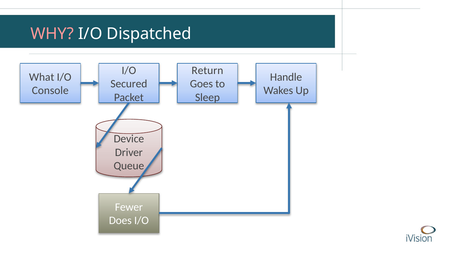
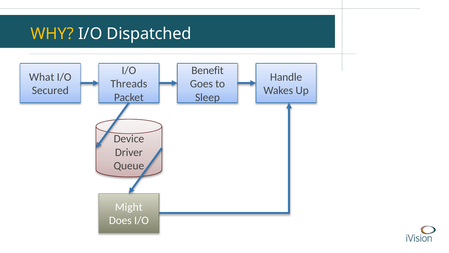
WHY colour: pink -> yellow (52, 34)
Return: Return -> Benefit (208, 70)
Secured: Secured -> Threads (129, 84)
Console: Console -> Secured (50, 90)
Fewer: Fewer -> Might (129, 207)
